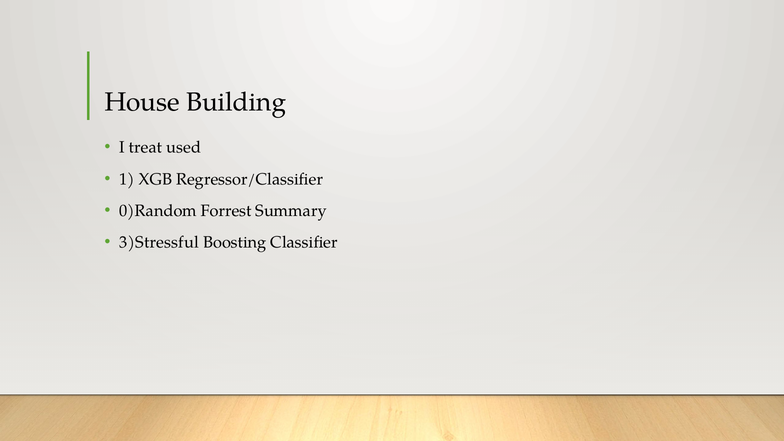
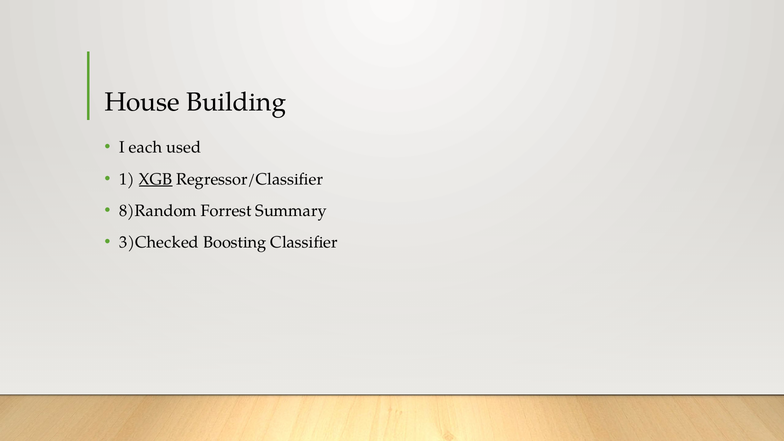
treat: treat -> each (146, 147)
XGB underline: none -> present (156, 179)
0)Random: 0)Random -> 8)Random (158, 211)
3)Stressful: 3)Stressful -> 3)Checked (159, 242)
